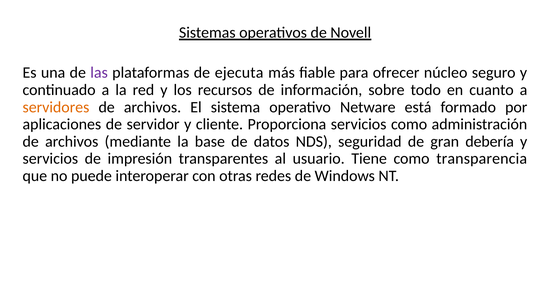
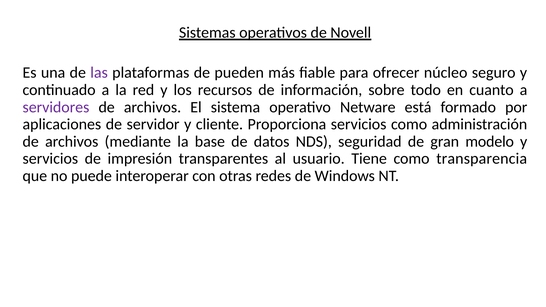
ejecuta: ejecuta -> pueden (239, 73)
servidores colour: orange -> purple (56, 107)
debería: debería -> modelo (490, 142)
